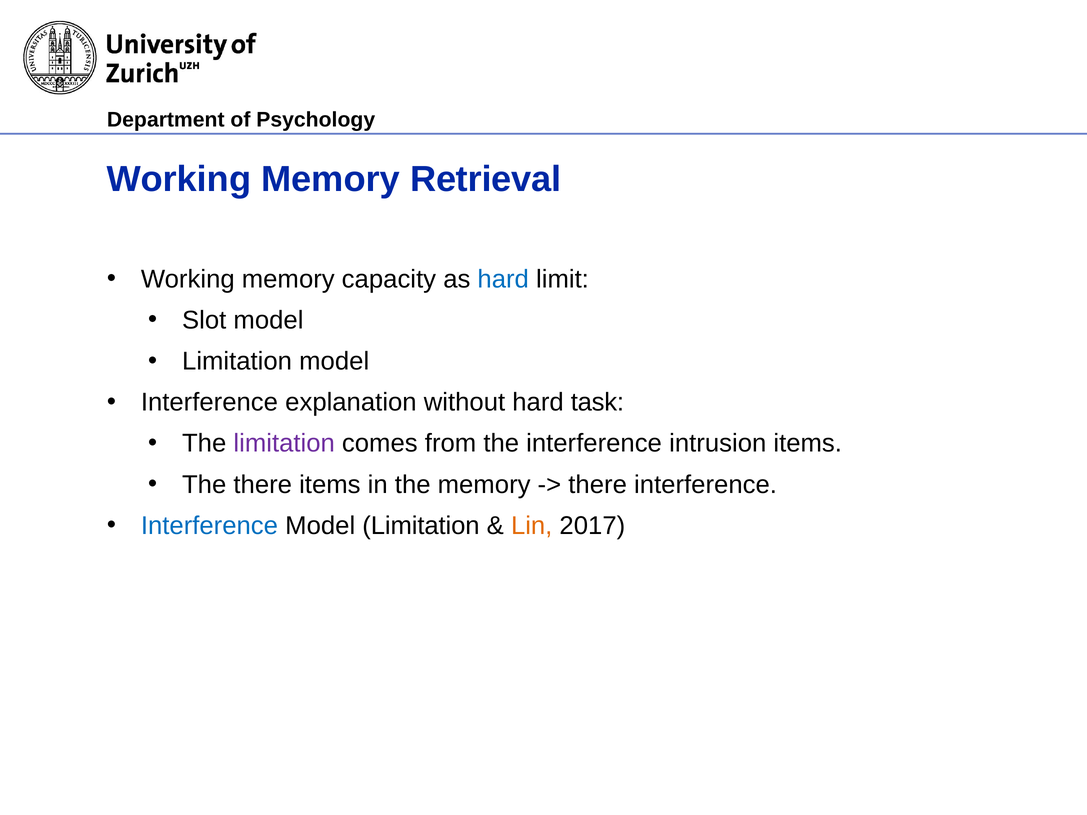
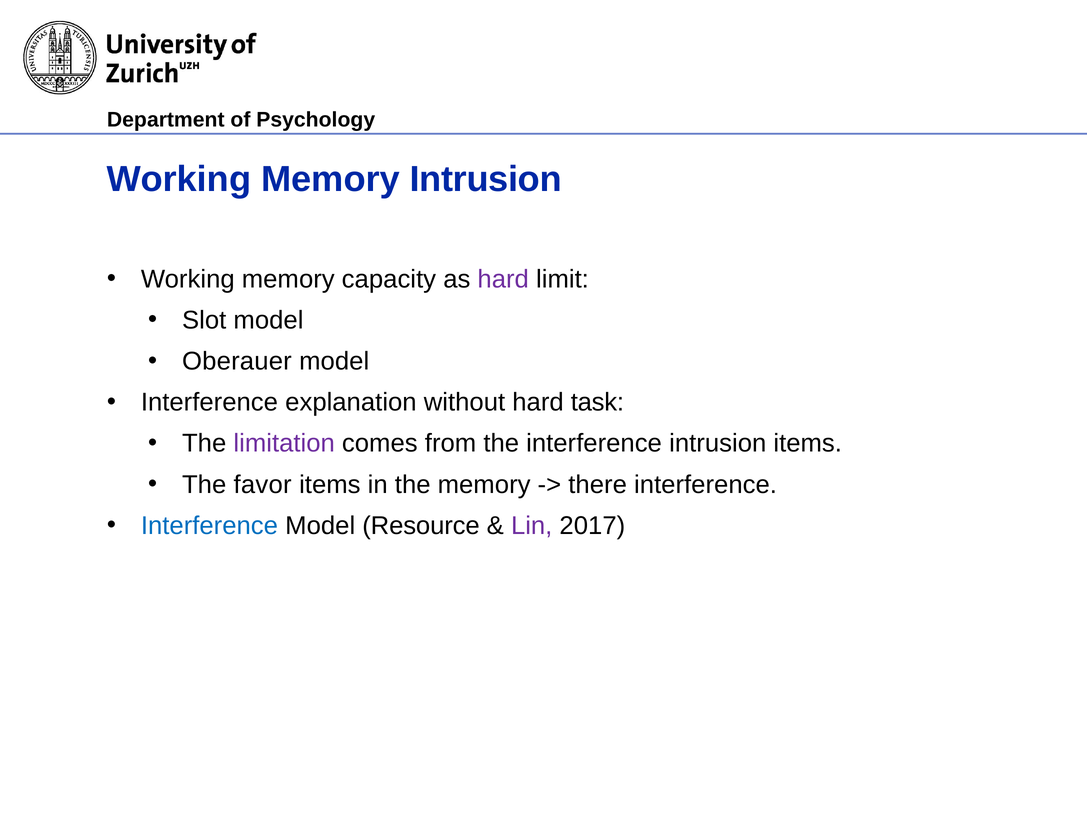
Memory Retrieval: Retrieval -> Intrusion (486, 179)
hard colour: blue -> purple (503, 279)
Limitation: Limitation -> Oberauer (237, 361)
The there: there -> favor (263, 485)
Model Limitation: Limitation -> Resource (421, 526)
Lin colour: orange -> purple (532, 526)
